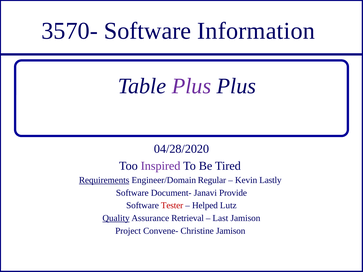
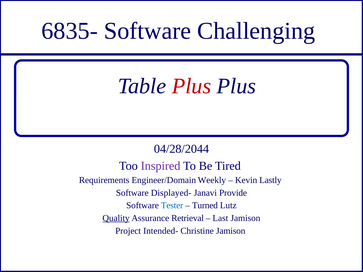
3570-: 3570- -> 6835- (70, 31)
Information: Information -> Challenging (256, 31)
Plus colour: purple -> red (191, 86)
04/28/2020: 04/28/2020 -> 04/28/2044 (181, 149)
Requirements underline: present -> none (104, 180)
Regular: Regular -> Weekly (212, 180)
Document-: Document- -> Displayed- (171, 193)
Tester colour: red -> blue (172, 206)
Helped: Helped -> Turned (205, 206)
Convene-: Convene- -> Intended- (161, 231)
